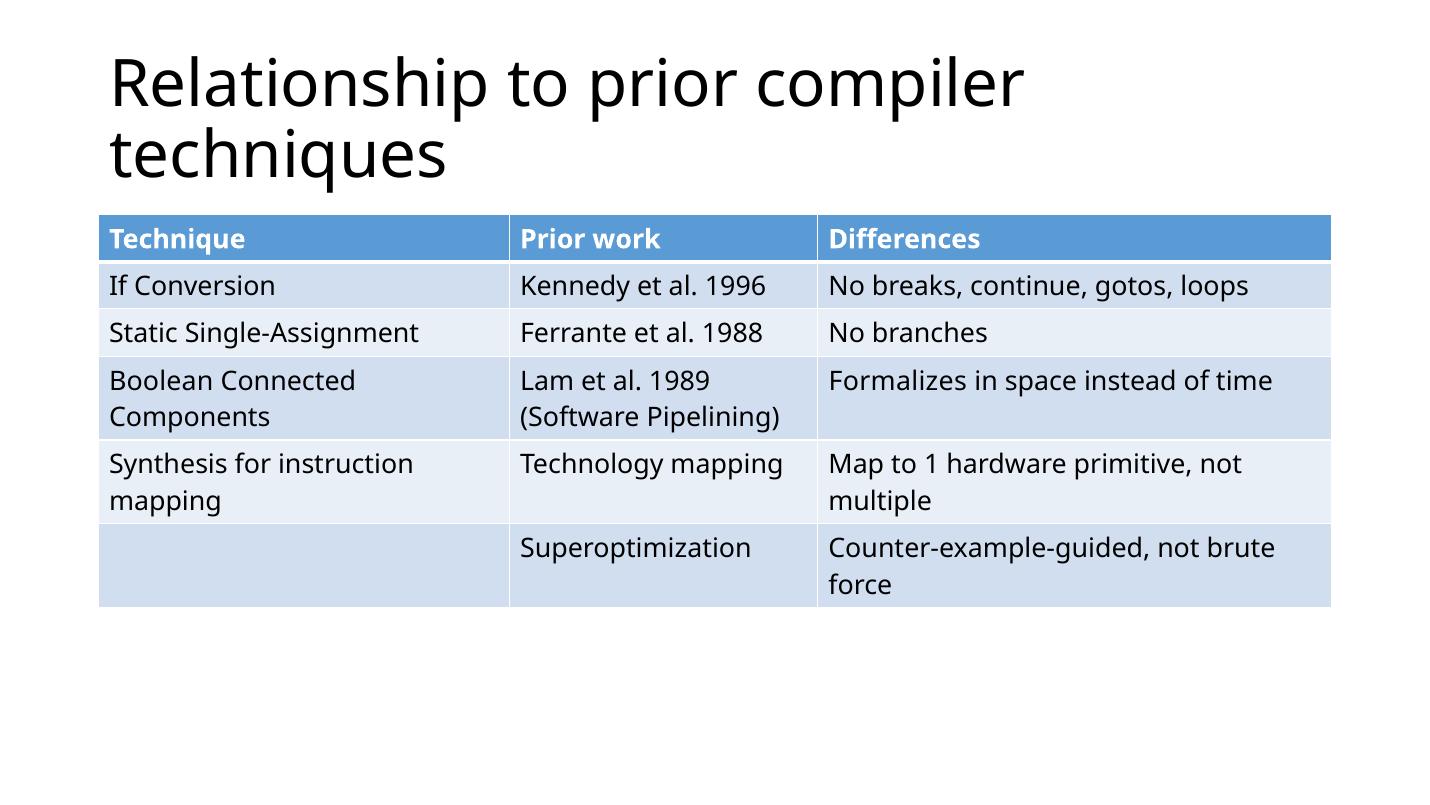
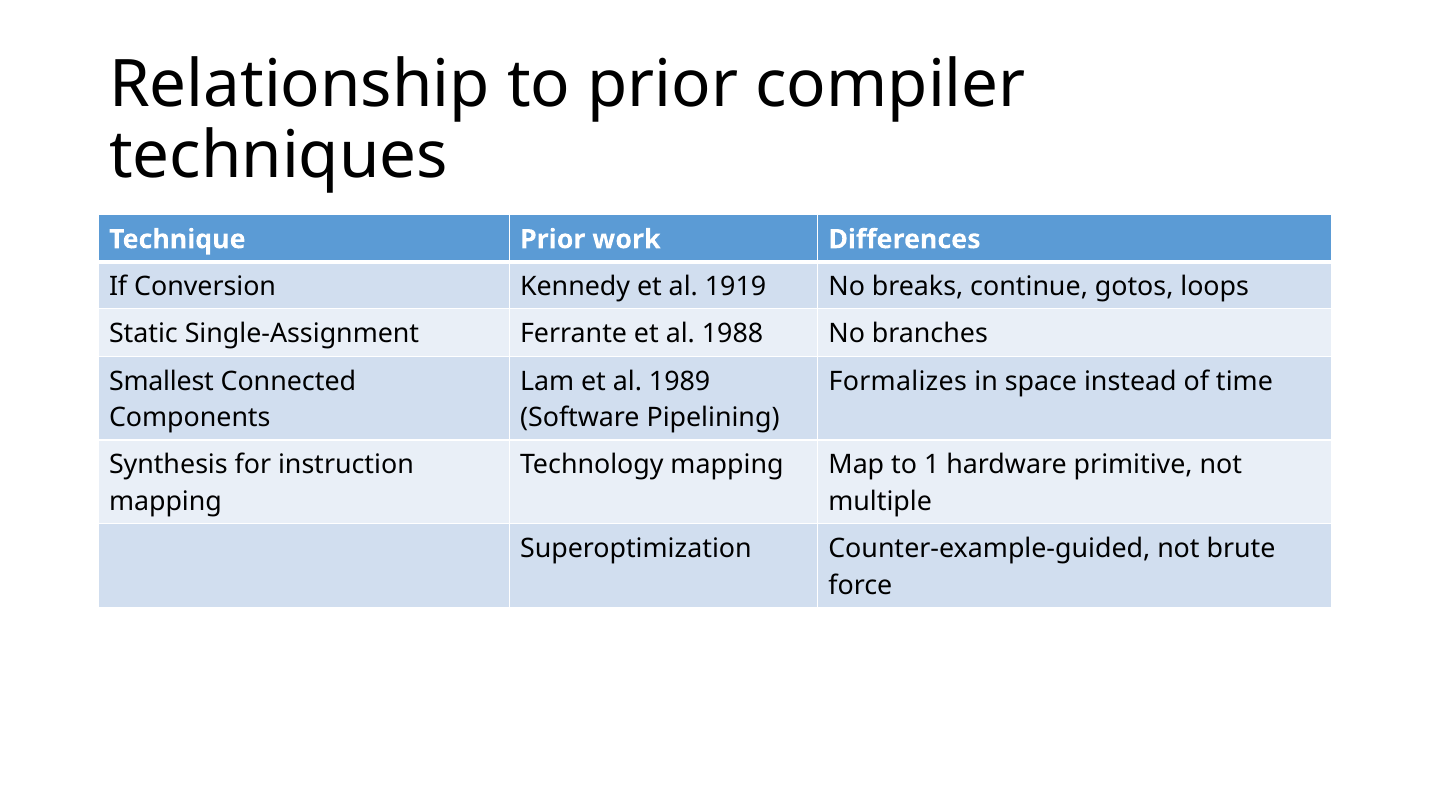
1996: 1996 -> 1919 (736, 286)
Boolean: Boolean -> Smallest (161, 381)
